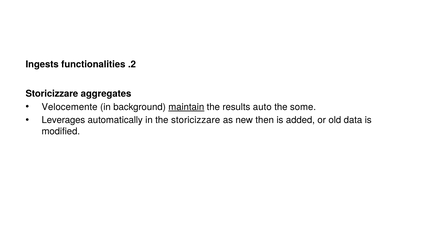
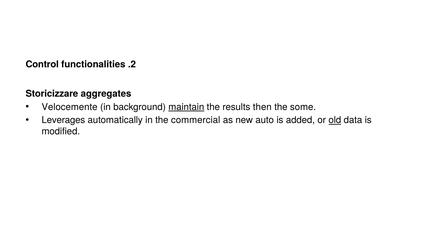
Ingests: Ingests -> Control (42, 65)
auto: auto -> then (262, 107)
the storicizzare: storicizzare -> commercial (196, 120)
then: then -> auto (265, 120)
old underline: none -> present (335, 120)
